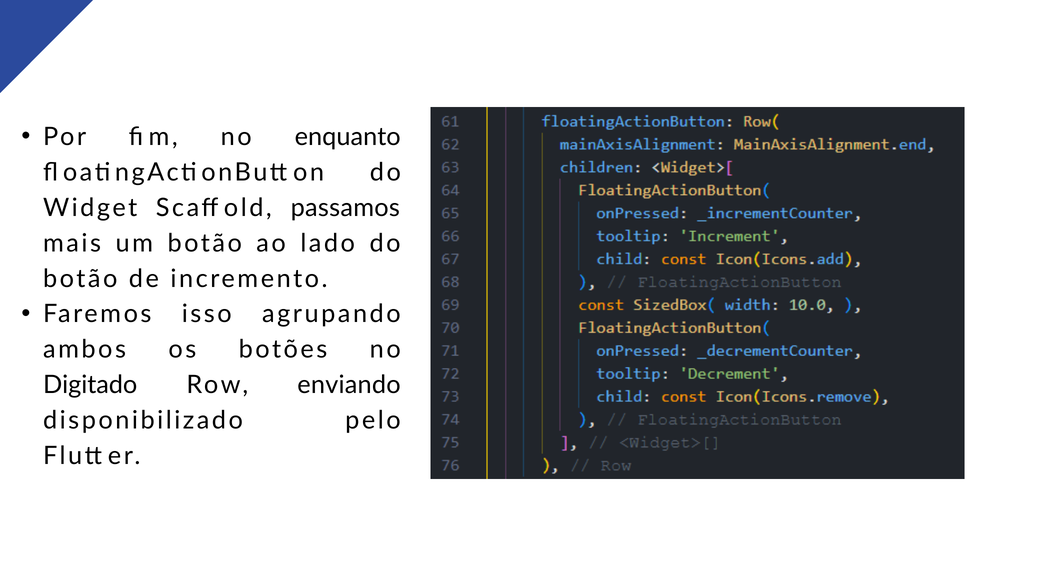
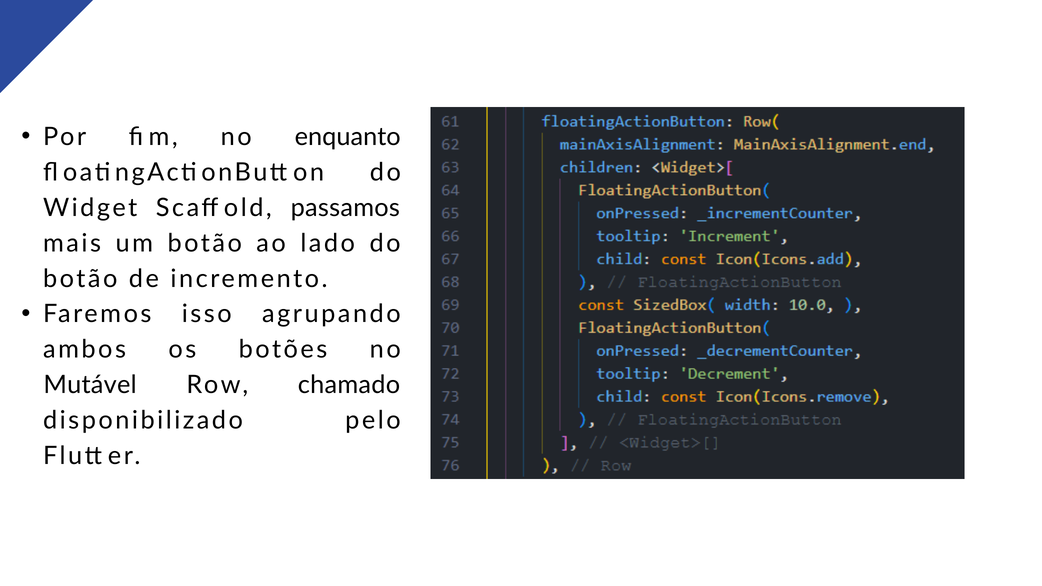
Digitado: Digitado -> Mutável (90, 385)
enviando: enviando -> chamado (349, 385)
